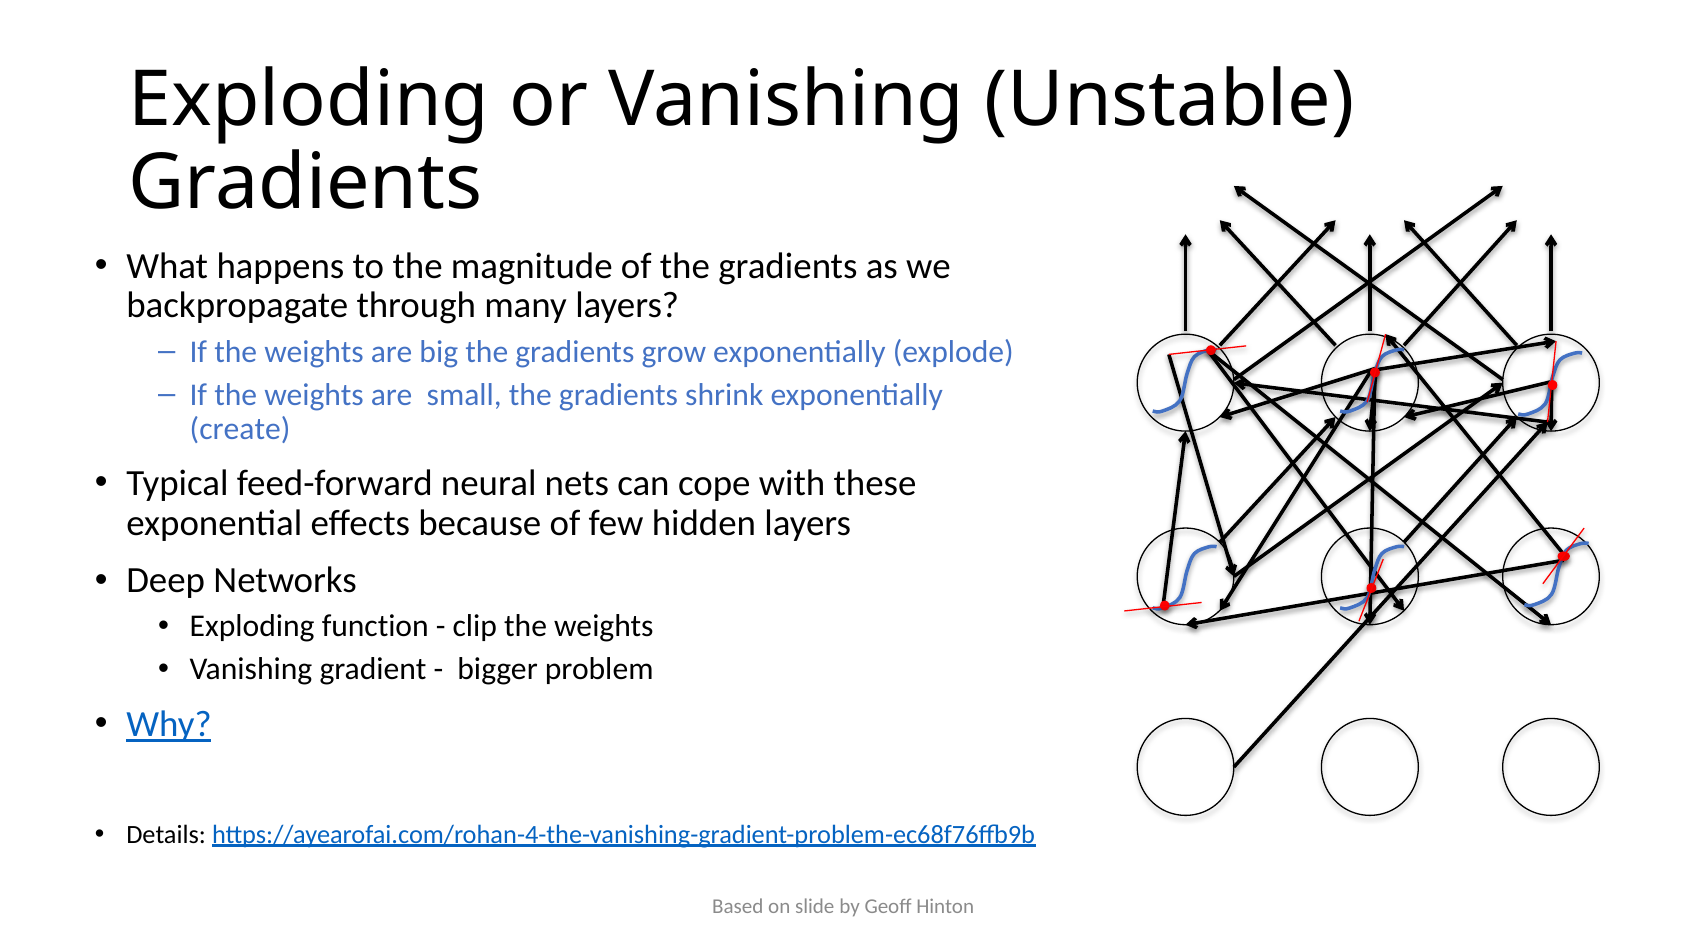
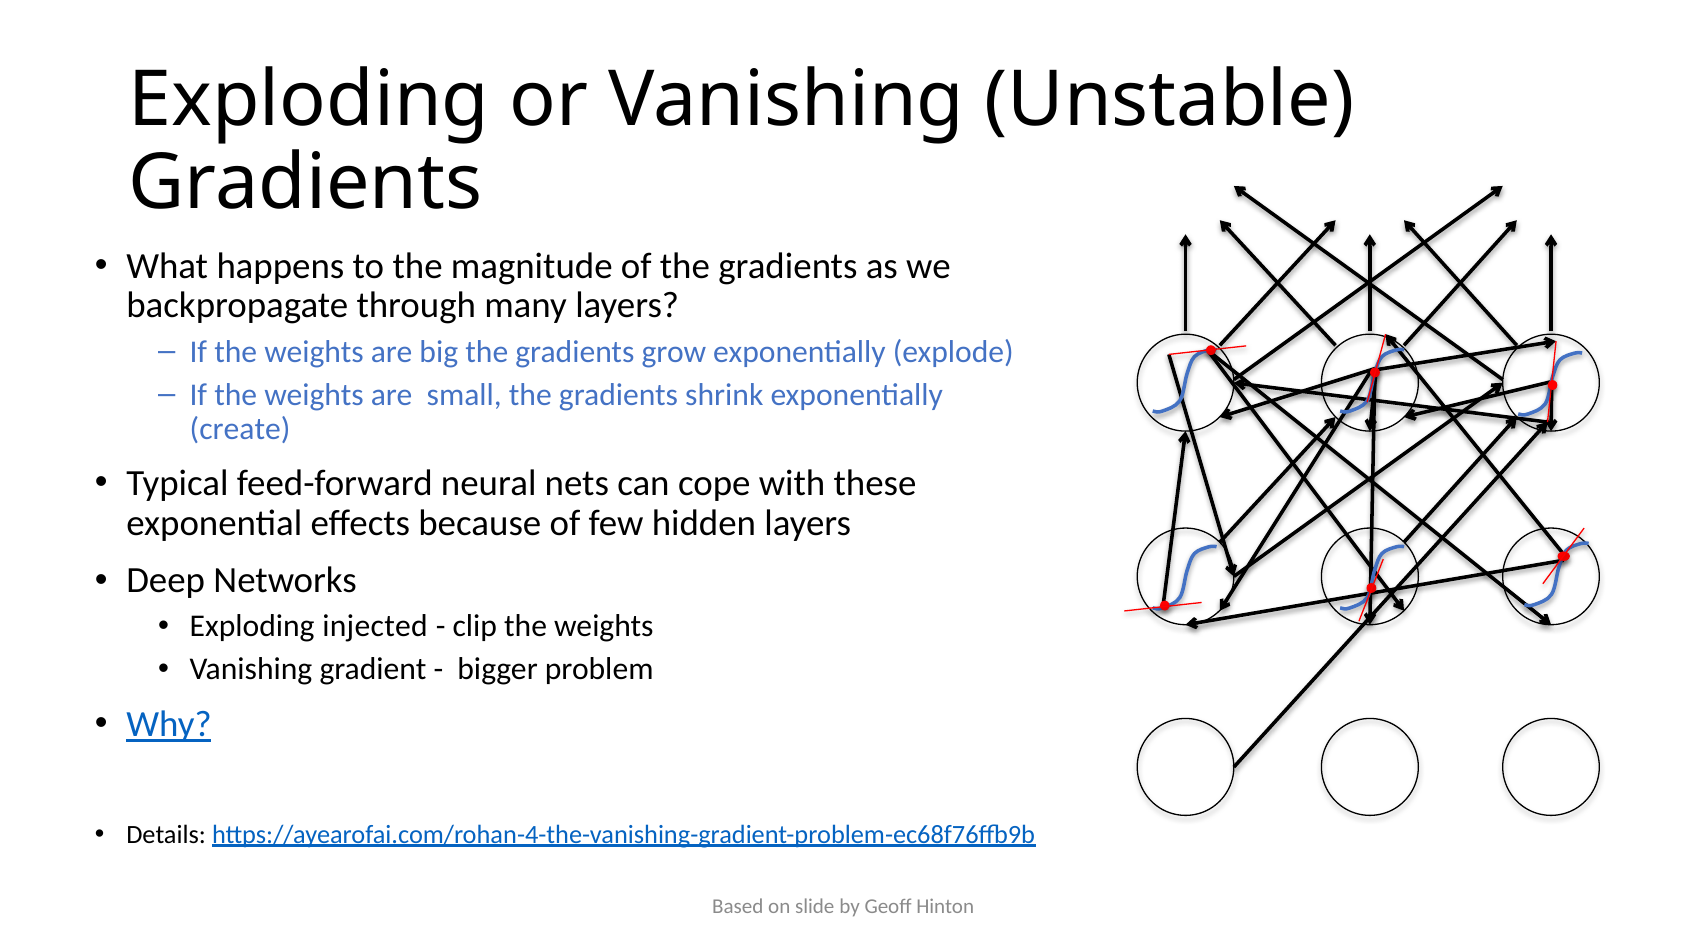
function: function -> injected (375, 626)
